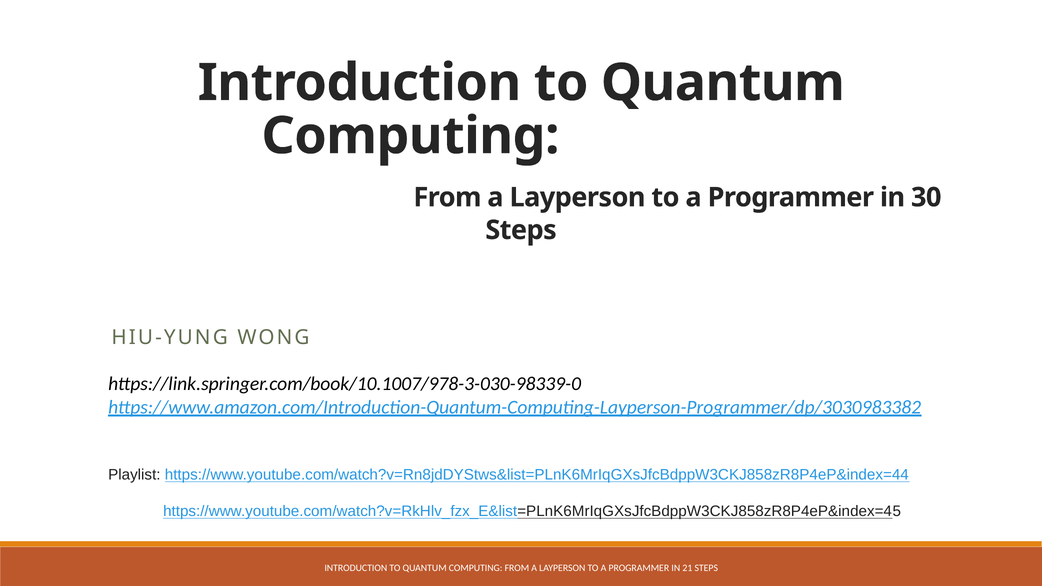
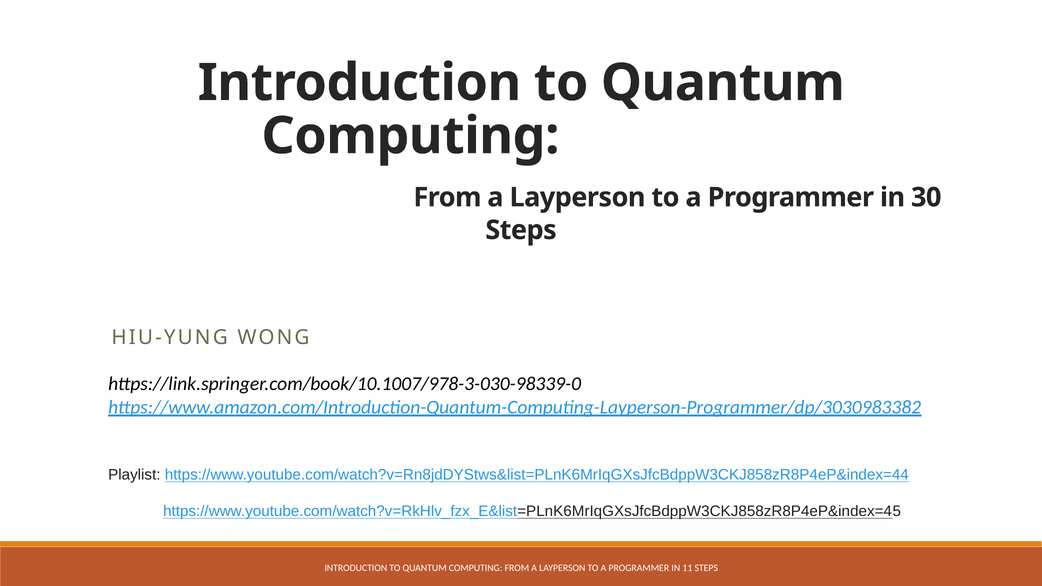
21: 21 -> 11 (687, 568)
